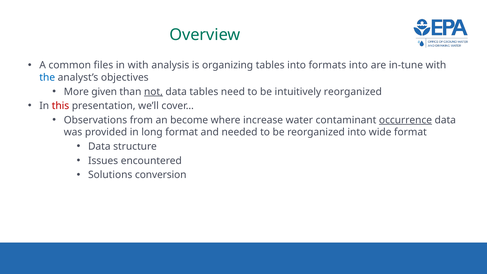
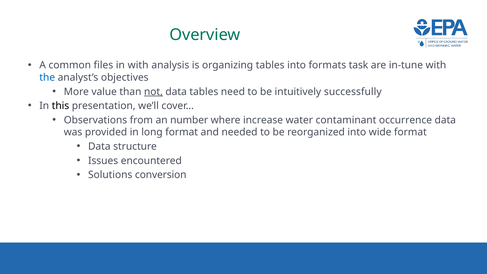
formats into: into -> task (359, 65)
given: given -> value (104, 92)
intuitively reorganized: reorganized -> successfully (353, 92)
this colour: red -> black (60, 106)
become: become -> number (189, 120)
occurrence underline: present -> none (405, 120)
